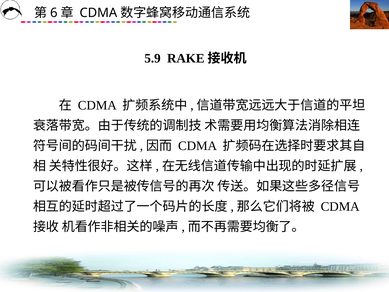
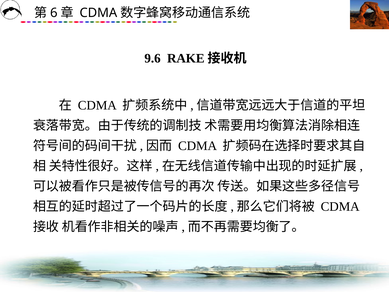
5.9: 5.9 -> 9.6 (153, 58)
